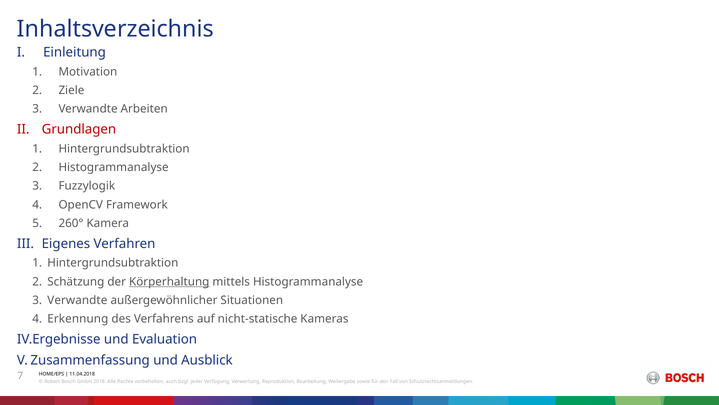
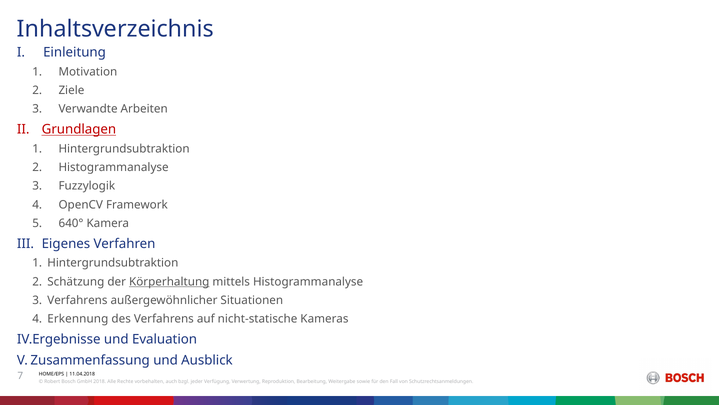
Grundlagen underline: none -> present (79, 129)
260°: 260° -> 640° (71, 223)
Verwandte: Verwandte -> Verfahrens (77, 300)
